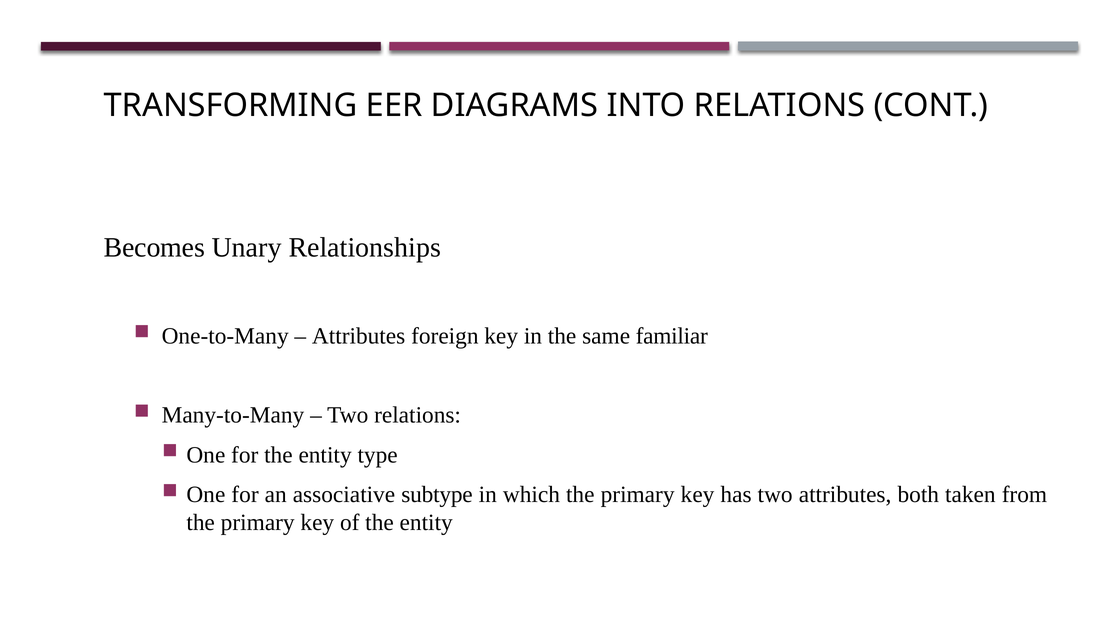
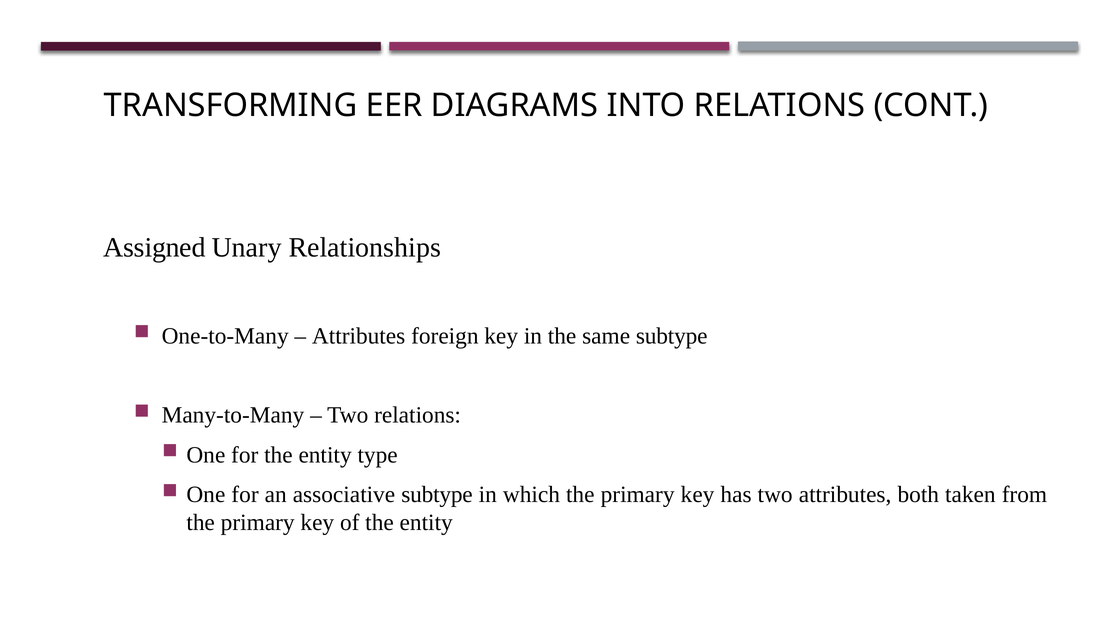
Becomes: Becomes -> Assigned (154, 248)
same familiar: familiar -> subtype (672, 336)
